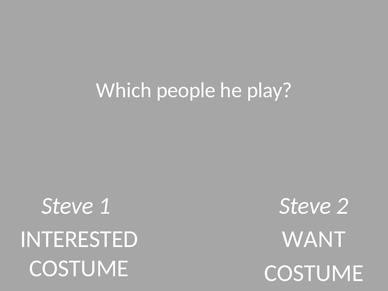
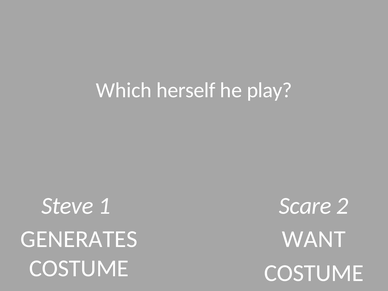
people: people -> herself (186, 90)
1 Steve: Steve -> Scare (305, 206)
INTERESTED: INTERESTED -> GENERATES (79, 239)
